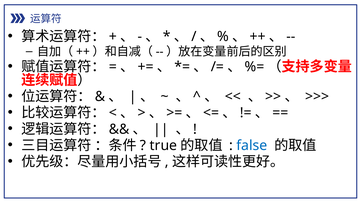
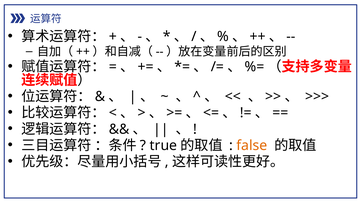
false colour: blue -> orange (252, 146)
